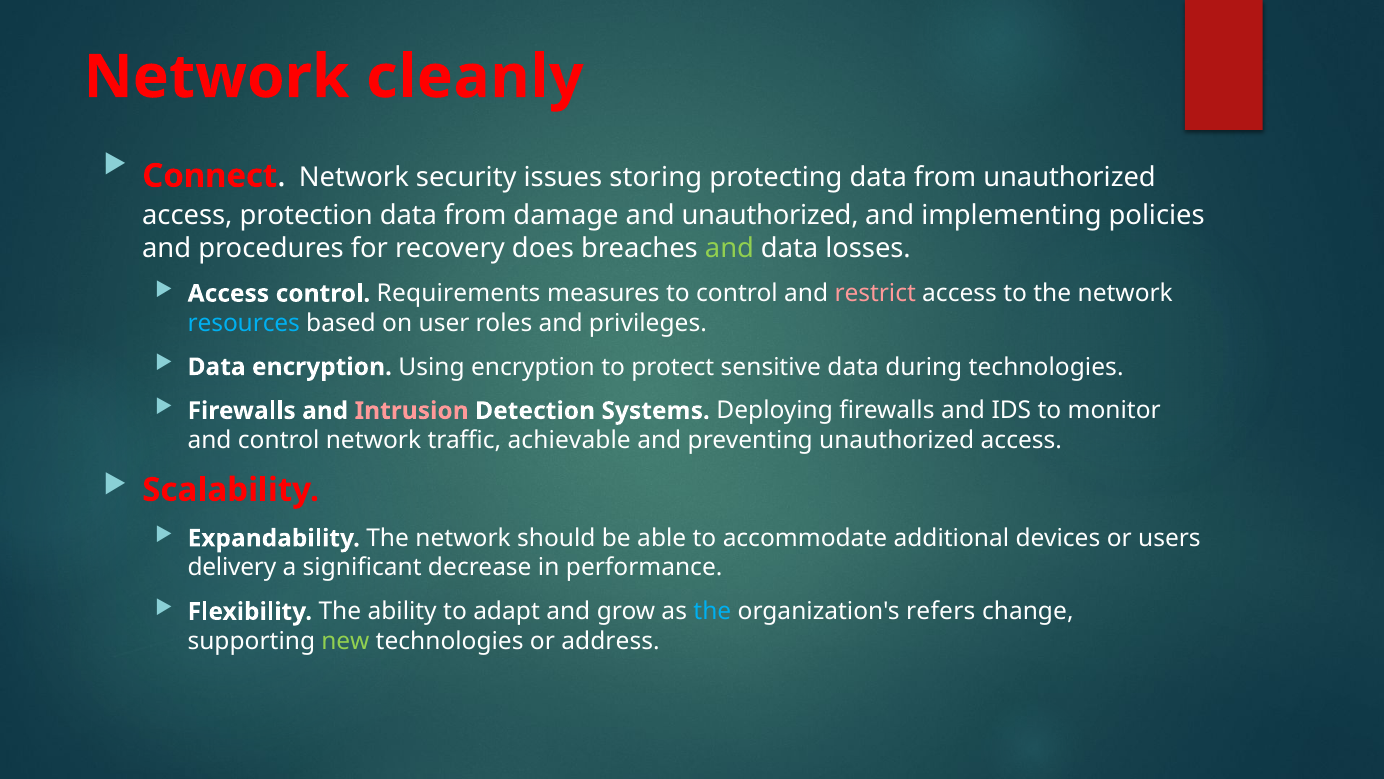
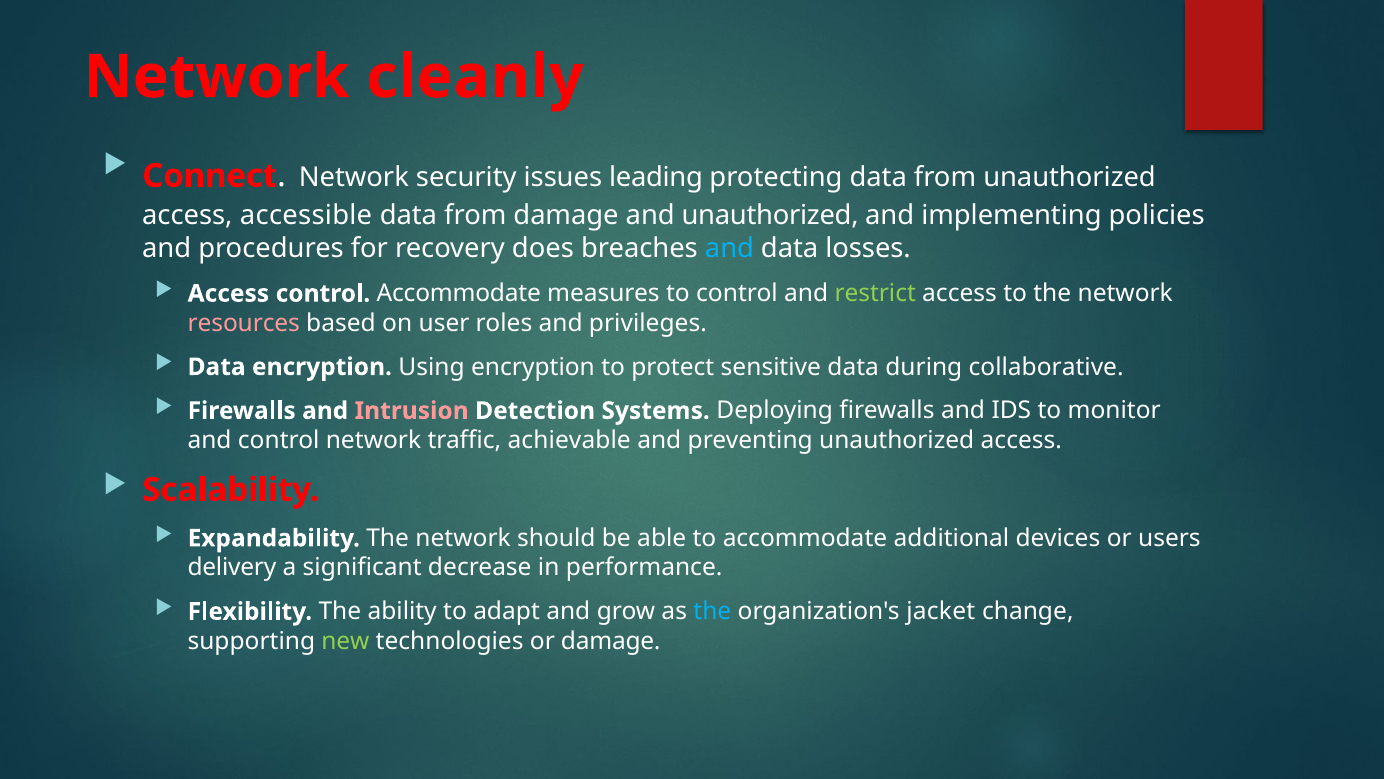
storing: storing -> leading (656, 178)
protection: protection -> accessible (306, 215)
and colour: light green -> light blue (729, 248)
control Requirements: Requirements -> Accommodate (459, 293)
restrict colour: pink -> light green (875, 293)
resources colour: light blue -> pink (244, 323)
during technologies: technologies -> collaborative (1046, 367)
refers: refers -> jacket (941, 611)
or address: address -> damage (611, 641)
